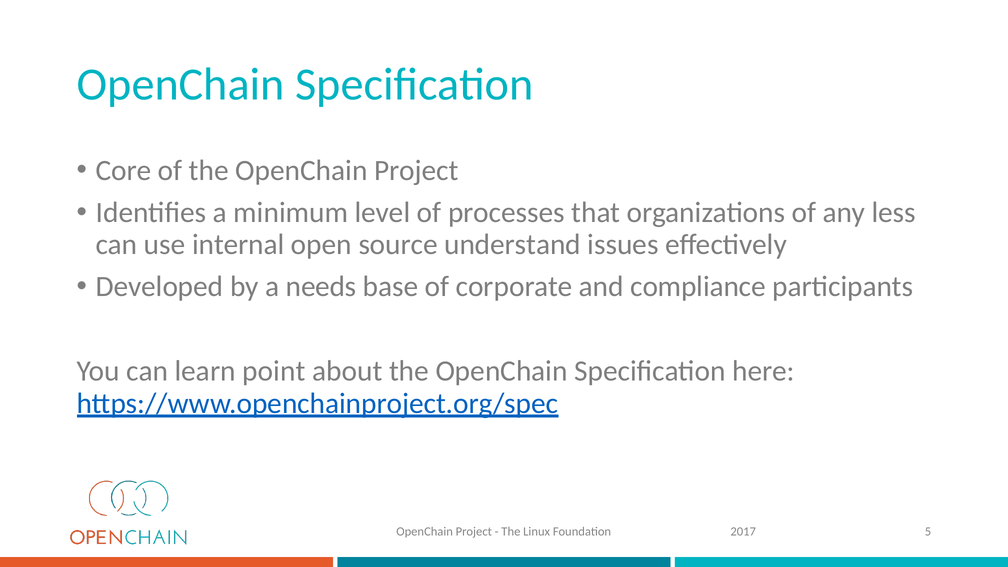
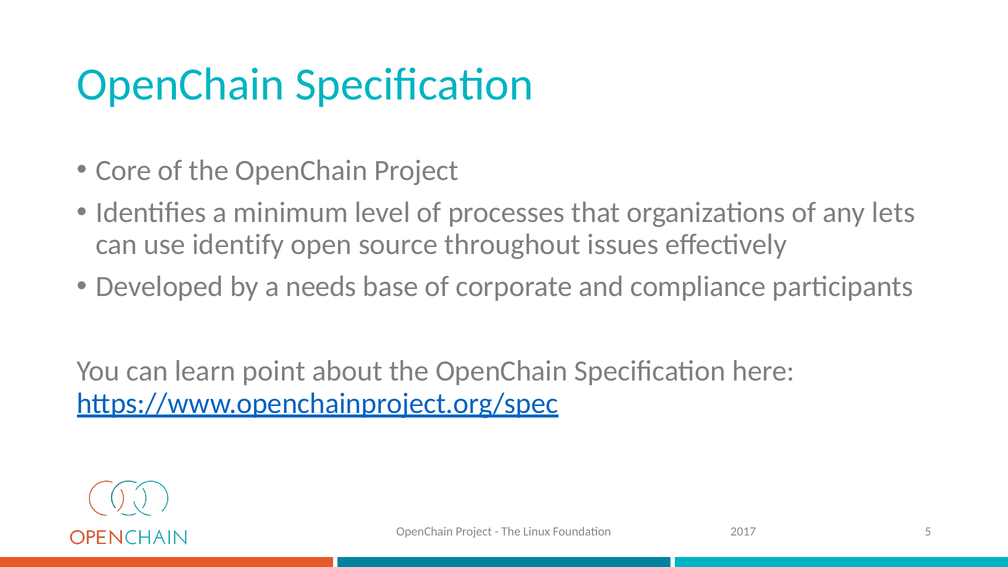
less: less -> lets (894, 213)
internal: internal -> identify (238, 244)
understand: understand -> throughout (513, 244)
